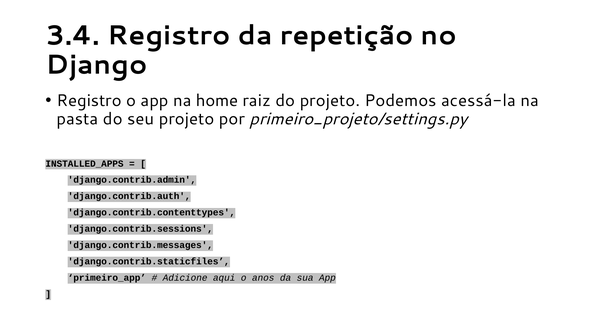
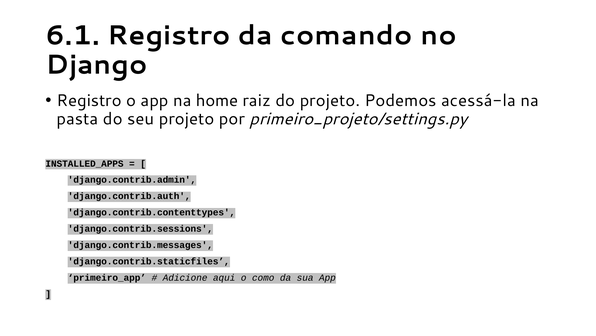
3.4: 3.4 -> 6.1 (73, 35)
repetição: repetição -> comando (346, 35)
anos: anos -> como (263, 277)
